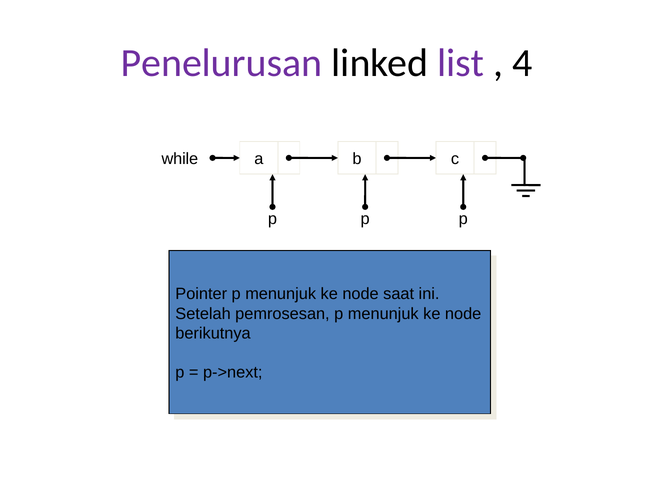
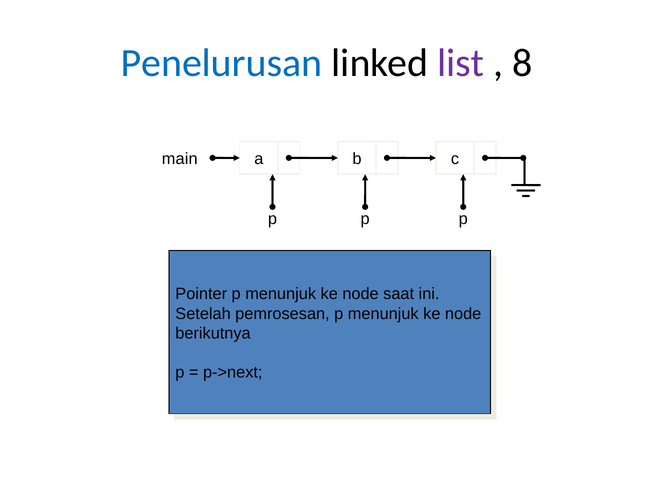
Penelurusan colour: purple -> blue (222, 63)
4: 4 -> 8 (522, 63)
while: while -> main (180, 159)
